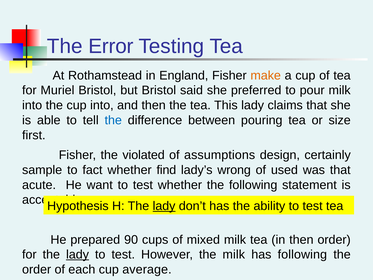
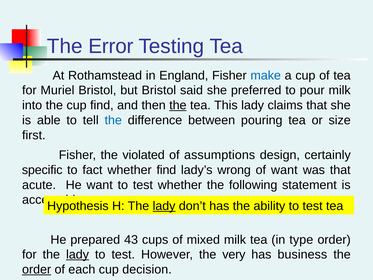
make colour: orange -> blue (266, 75)
cup into: into -> find (102, 105)
the underline: none -> present (178, 105)
sample: sample -> specific (42, 170)
of used: used -> want (284, 170)
90: 90 -> 43 (131, 239)
in then: then -> type (301, 239)
the milk: milk -> very (234, 254)
has following: following -> business (302, 254)
order underline: none -> present (37, 269)
average: average -> decision (147, 269)
